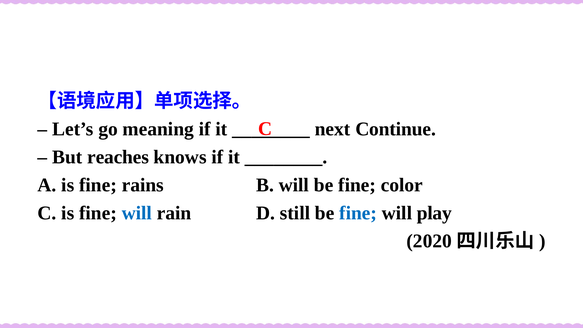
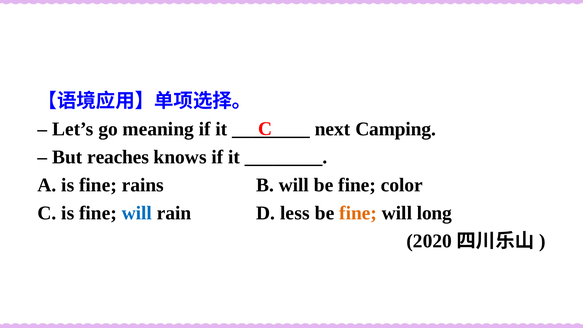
Continue: Continue -> Camping (396, 129)
still: still -> less (295, 213)
fine colour: blue -> orange (358, 213)
play: play -> long (434, 213)
